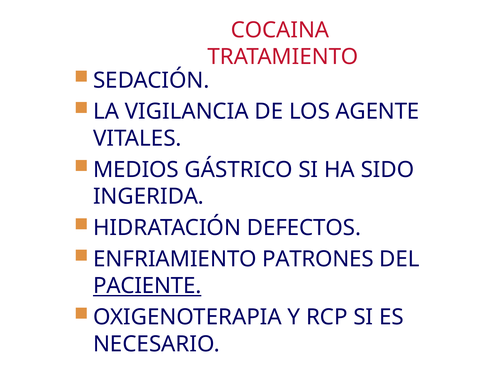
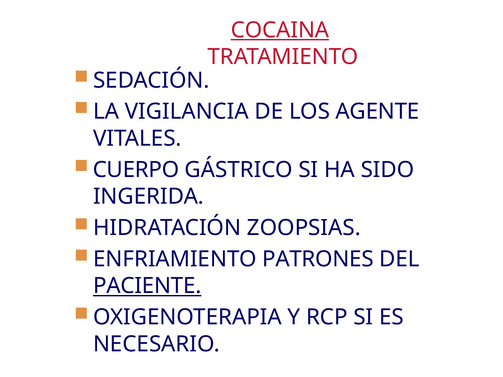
COCAINA underline: none -> present (280, 30)
MEDIOS: MEDIOS -> CUERPO (136, 170)
DEFECTOS: DEFECTOS -> ZOOPSIAS (304, 228)
